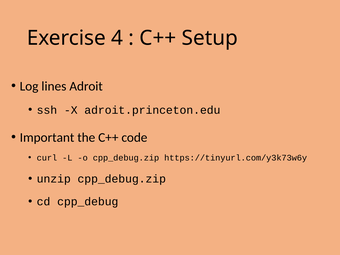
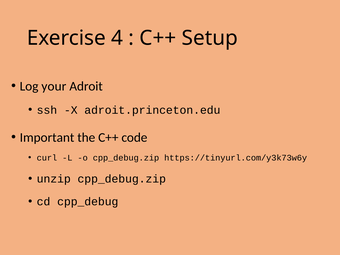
lines: lines -> your (54, 86)
